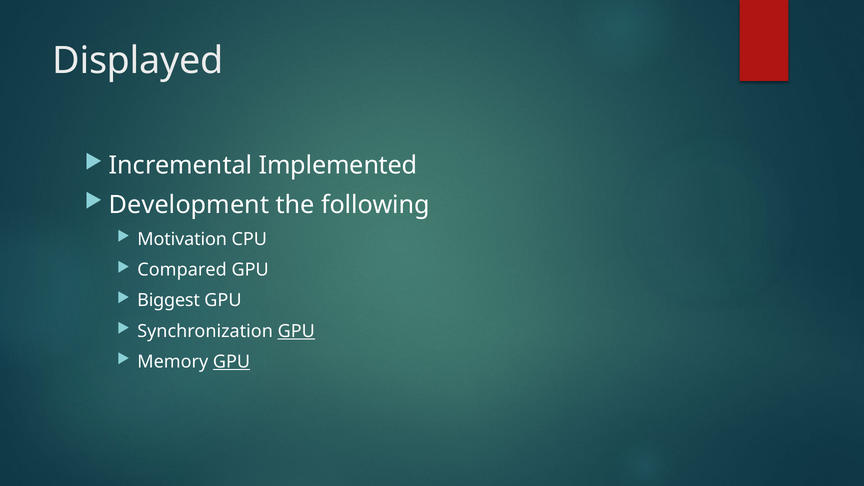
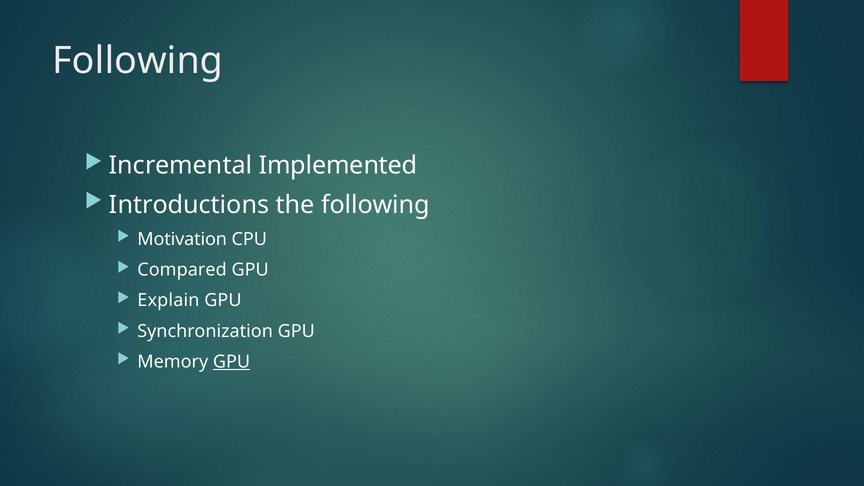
Displayed: Displayed -> Following (138, 61)
Development: Development -> Introductions (189, 205)
Biggest: Biggest -> Explain (168, 301)
GPU underline: present -> none (296, 331)
